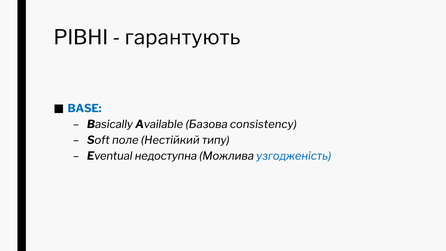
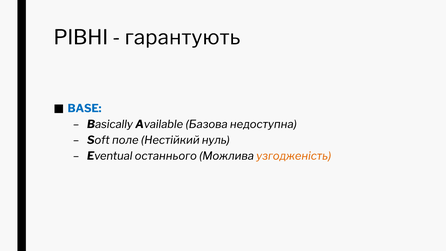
consistency: consistency -> недоступна (263, 124)
типу: типу -> нуль (216, 140)
недоступна: недоступна -> останнього (166, 156)
узгодженість colour: blue -> orange (294, 156)
